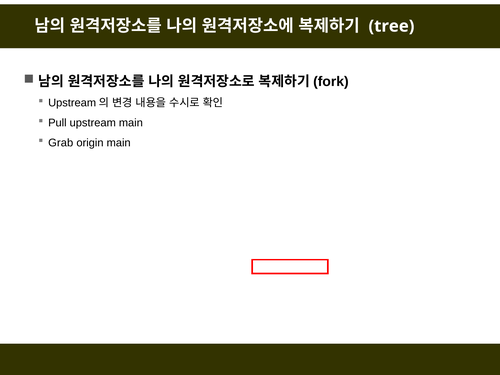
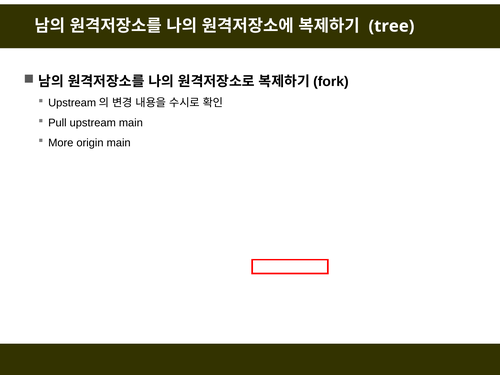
Grab: Grab -> More (61, 143)
